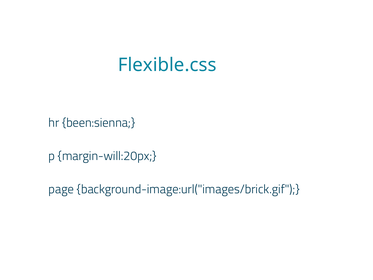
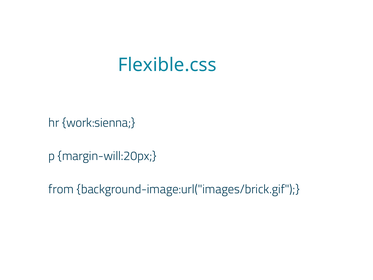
been:sienna: been:sienna -> work:sienna (99, 123)
page: page -> from (61, 189)
